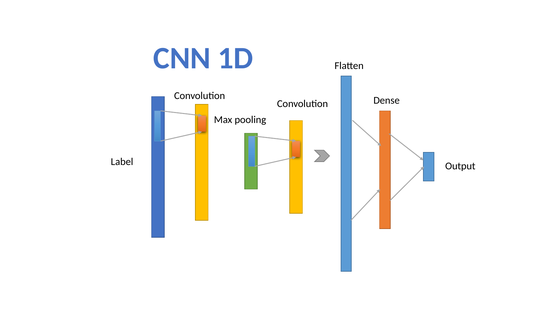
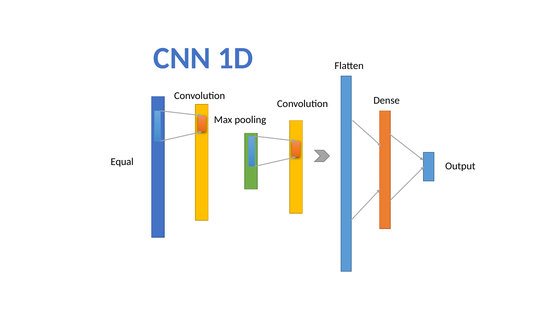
Label: Label -> Equal (122, 162)
